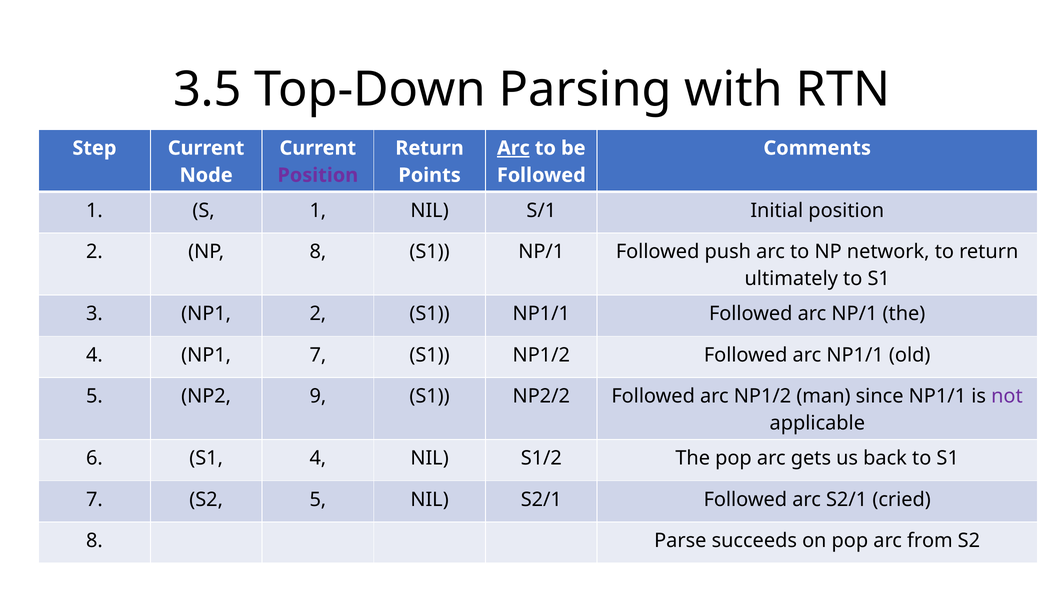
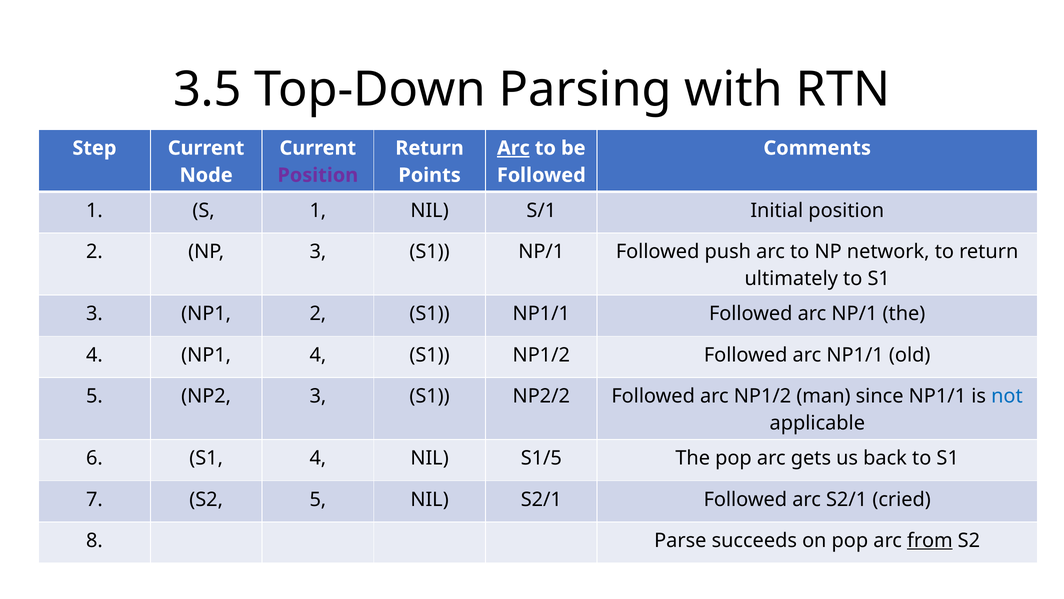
NP 8: 8 -> 3 (318, 251)
NP1 7: 7 -> 4 (318, 355)
NP2 9: 9 -> 3 (318, 396)
not colour: purple -> blue (1007, 396)
S1/2: S1/2 -> S1/5 (541, 458)
from underline: none -> present (930, 540)
